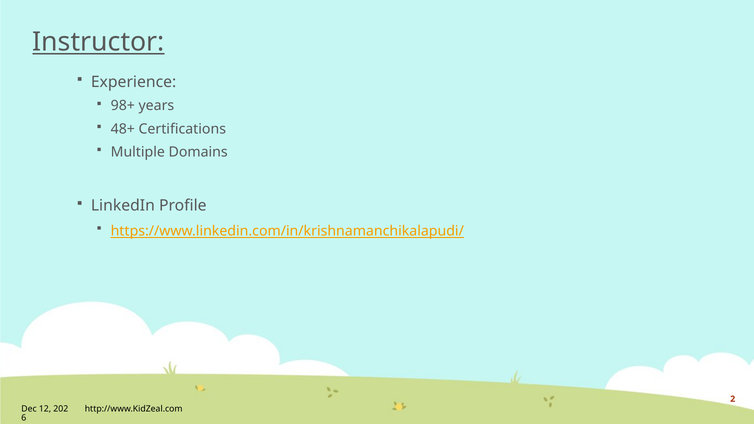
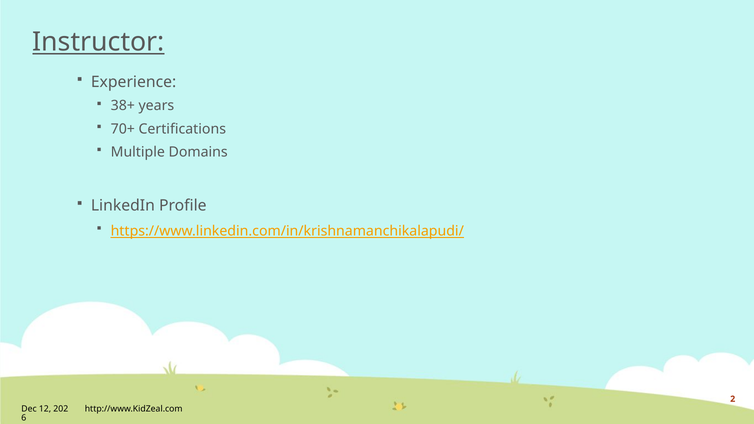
98+: 98+ -> 38+ (123, 106)
48+: 48+ -> 70+ (123, 129)
